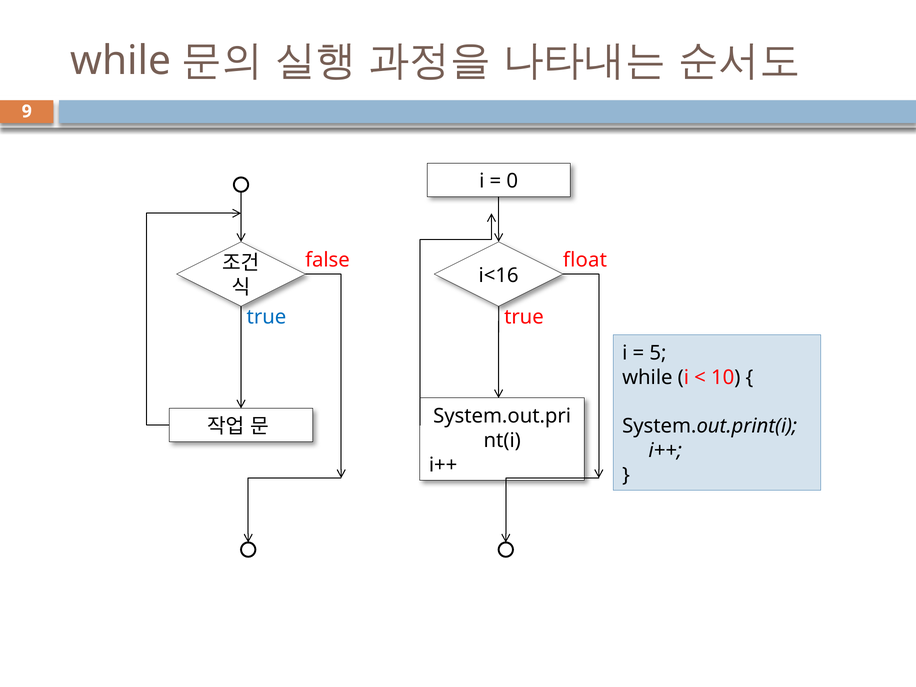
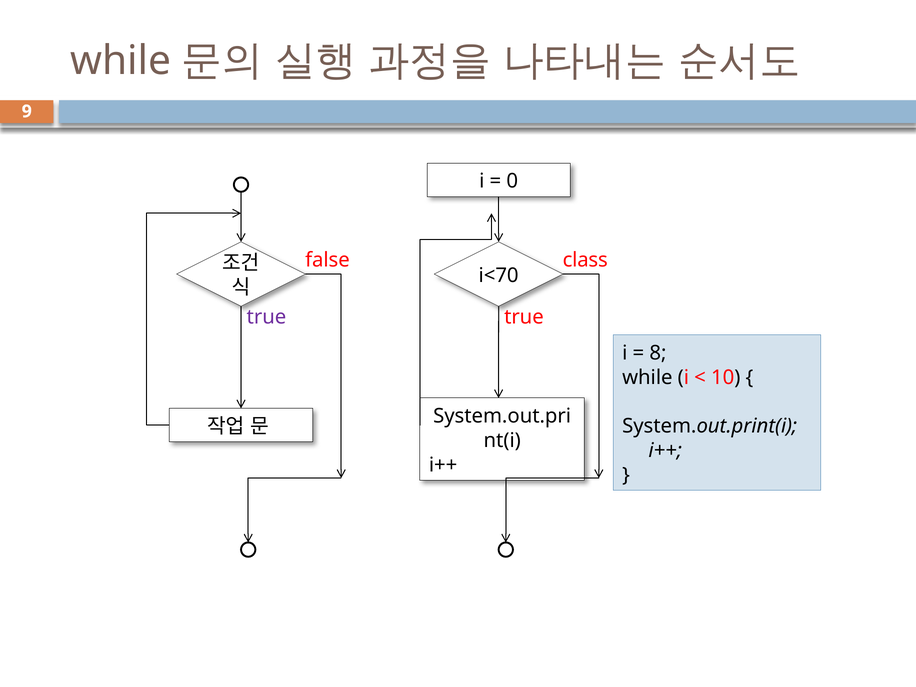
float: float -> class (585, 260)
i<16: i<16 -> i<70 (499, 275)
true colour: blue -> purple (266, 317)
5: 5 -> 8 (658, 353)
